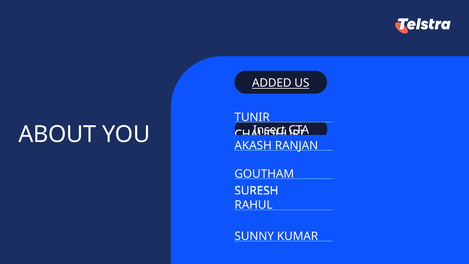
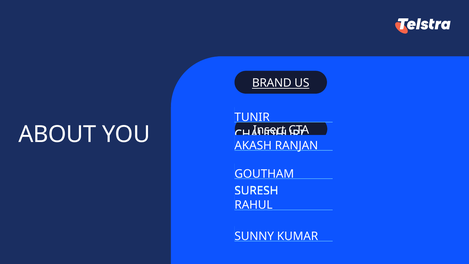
ADDED: ADDED -> BRAND (272, 83)
